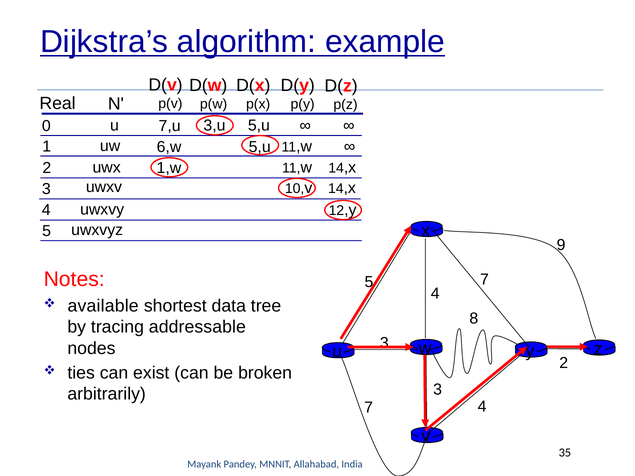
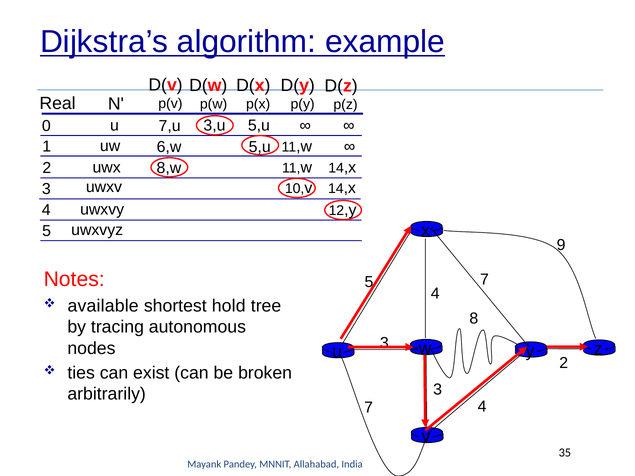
1,w: 1,w -> 8,w (169, 168)
data: data -> hold (229, 306)
addressable: addressable -> autonomous (197, 327)
